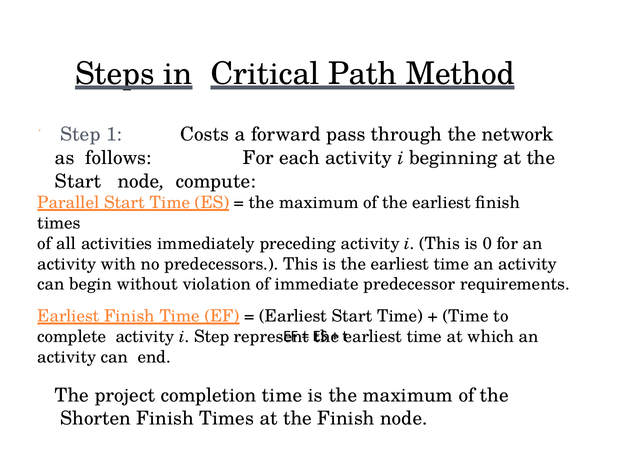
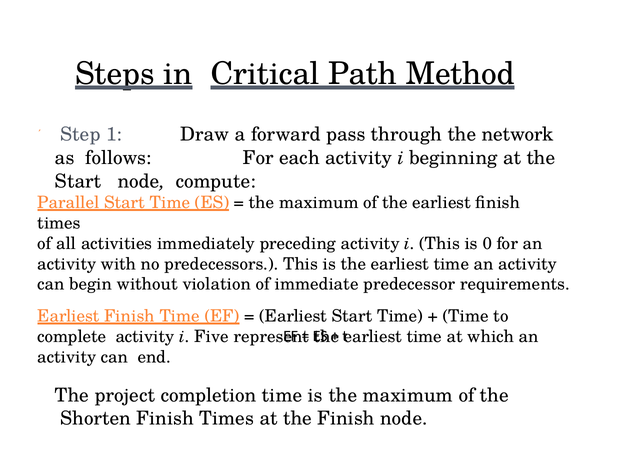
Costs: Costs -> Draw (205, 134)
i Step: Step -> Five (212, 336)
